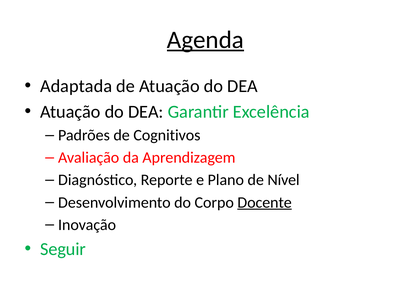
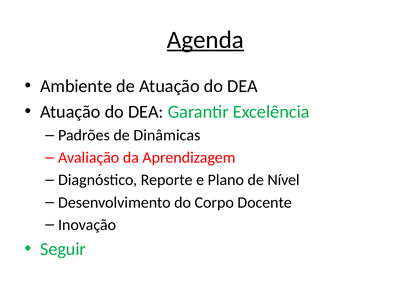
Adaptada: Adaptada -> Ambiente (76, 86)
Cognitivos: Cognitivos -> Dinâmicas (167, 135)
Docente underline: present -> none (265, 203)
